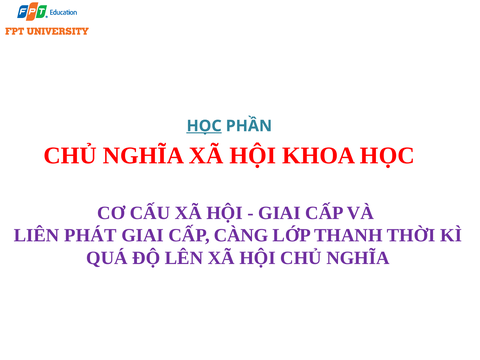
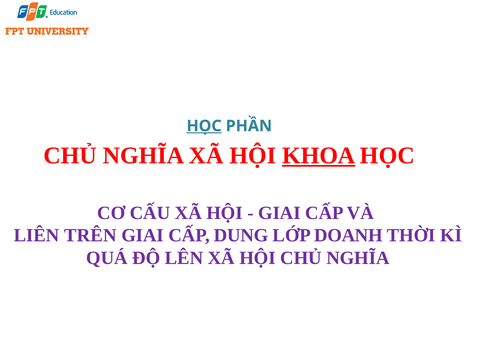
KHOA underline: none -> present (319, 155)
PHÁT: PHÁT -> TRÊN (90, 235)
CÀNG: CÀNG -> DUNG (241, 235)
THANH: THANH -> DOANH (348, 235)
